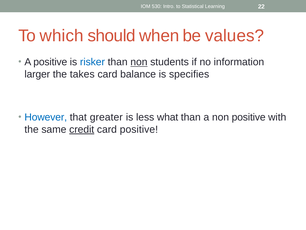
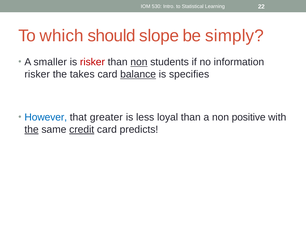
when: when -> slope (159, 36)
values: values -> simply (235, 36)
A positive: positive -> smaller (50, 62)
risker colour: blue -> red (92, 62)
larger: larger -> risker (37, 74)
balance underline: none -> present (138, 74)
what: what -> loyal (168, 117)
the underline: none -> present (32, 129)
card positive: positive -> predicts (139, 129)
